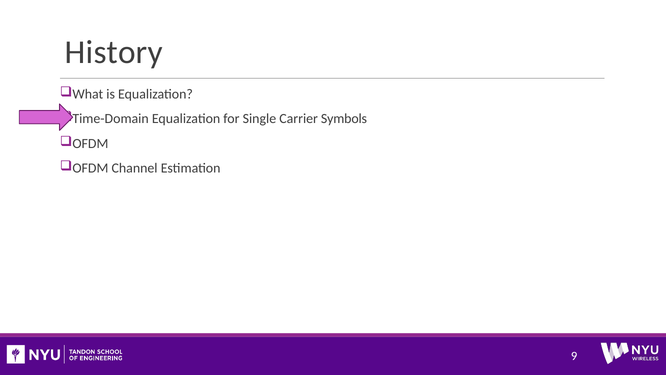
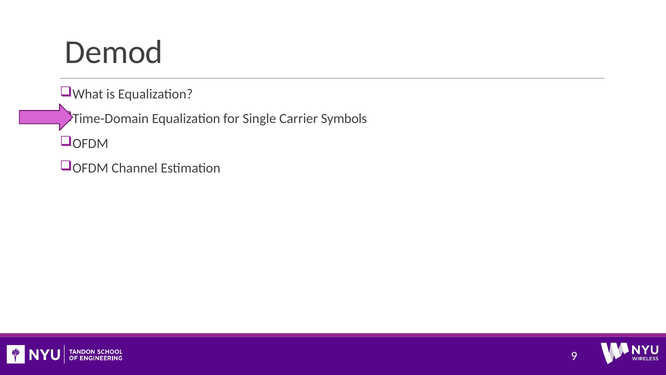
History: History -> Demod (114, 52)
